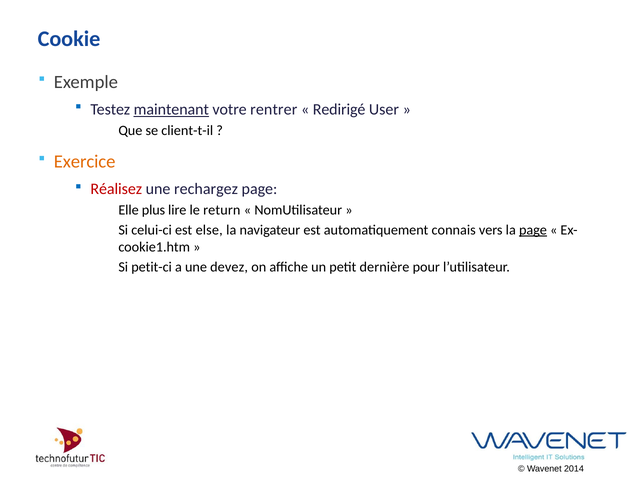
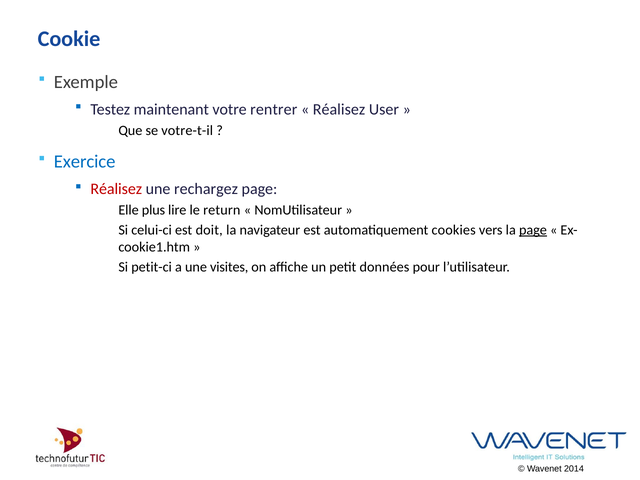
maintenant underline: present -> none (171, 110)
Redirigé: Redirigé -> Réalisez (339, 110)
client-t-il: client-t-il -> votre-t-il (187, 130)
Exercice colour: orange -> blue (85, 162)
else: else -> doit (209, 230)
connais: connais -> cookies (454, 230)
devez: devez -> visites (229, 267)
dernière: dernière -> données (384, 267)
